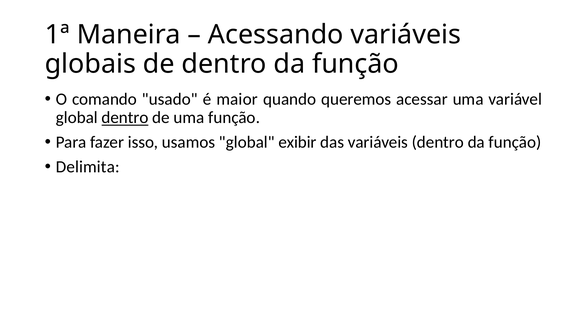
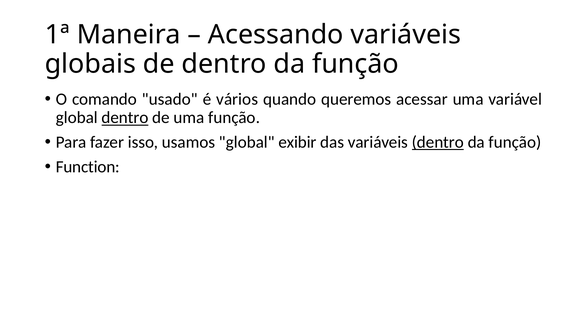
maior: maior -> vários (237, 99)
dentro underline: none -> present (438, 142)
Delimita: Delimita -> Function (88, 167)
